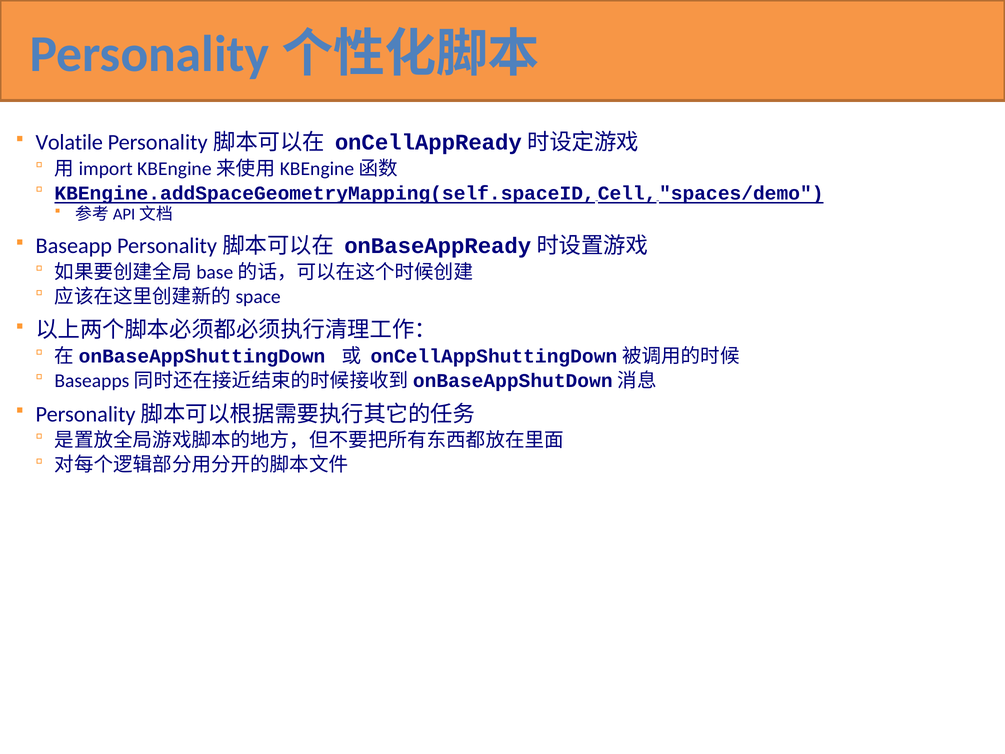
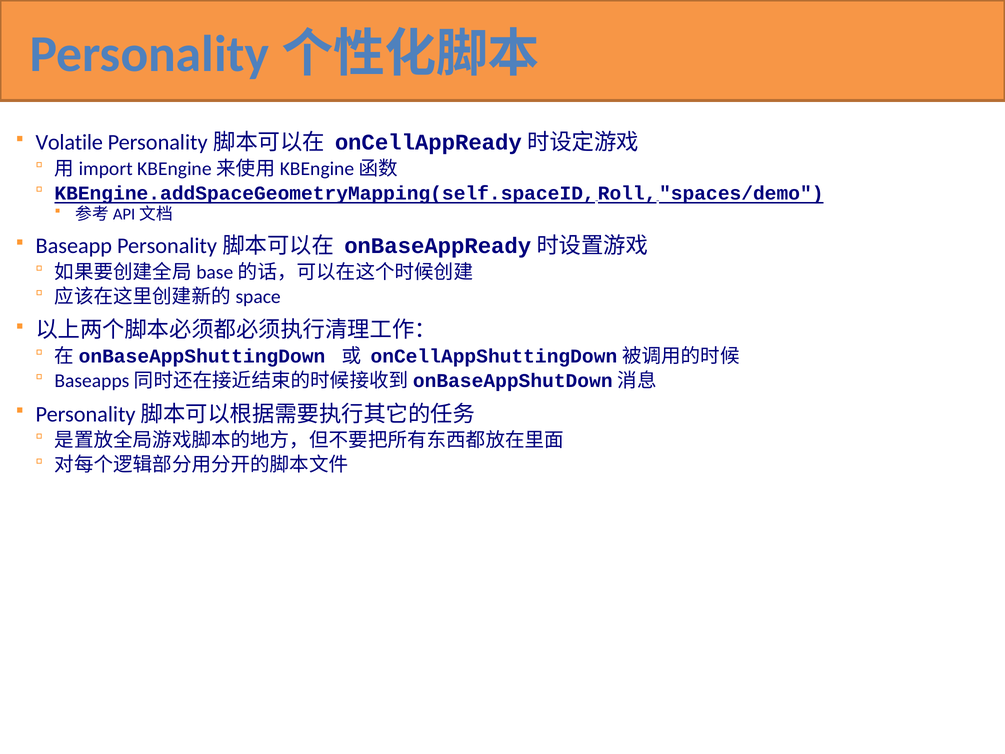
Cell: Cell -> Roll (627, 193)
